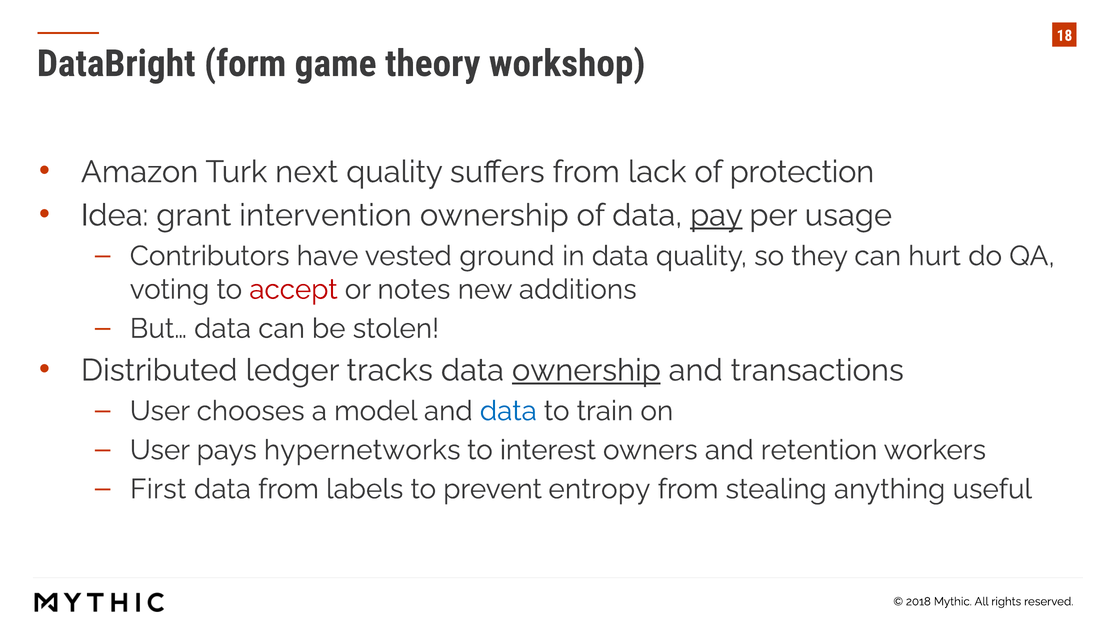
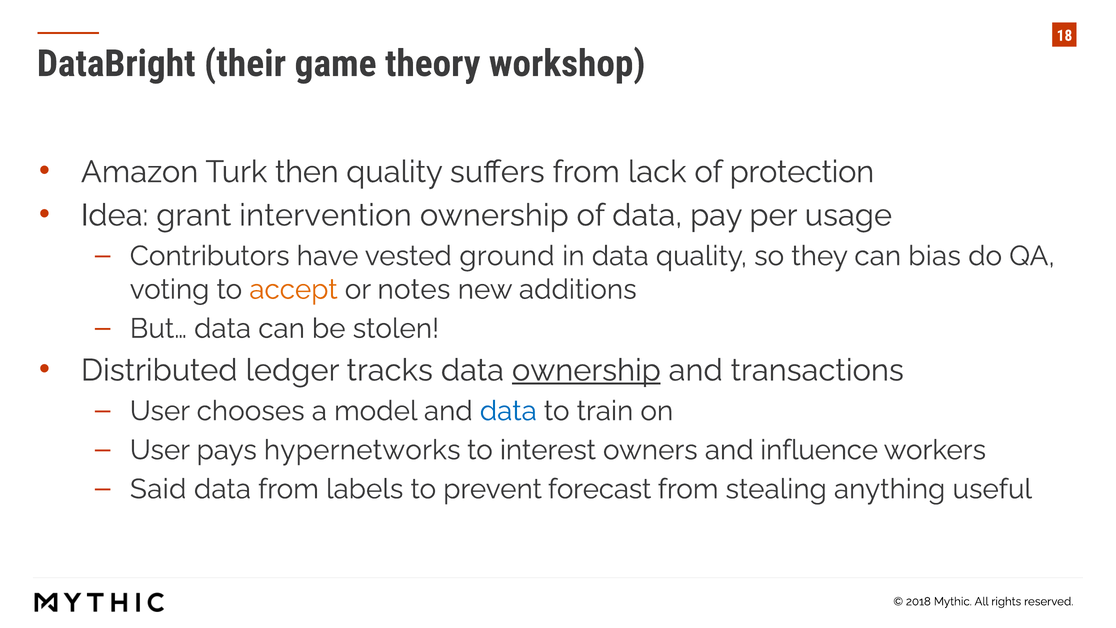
form: form -> their (245, 64)
next: next -> then (307, 172)
pay underline: present -> none (716, 215)
hurt: hurt -> bias (935, 256)
accept colour: red -> orange (294, 289)
retention: retention -> influence (819, 450)
First: First -> Said (158, 489)
entropy: entropy -> forecast (600, 489)
